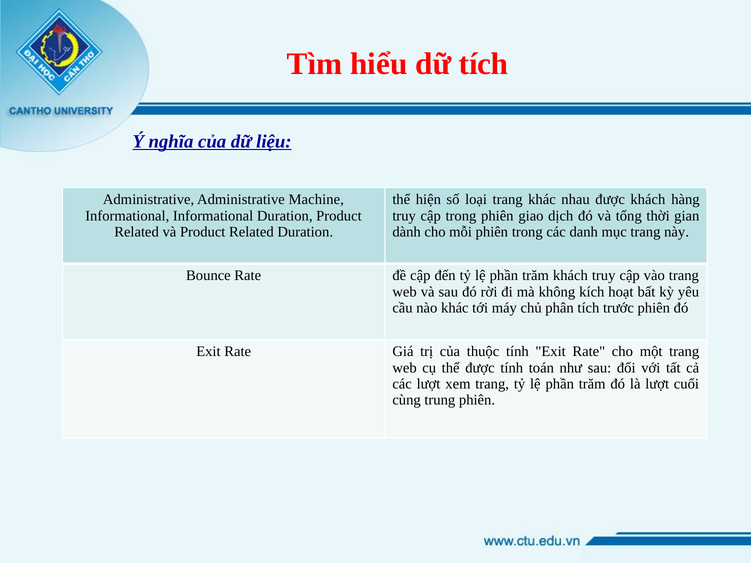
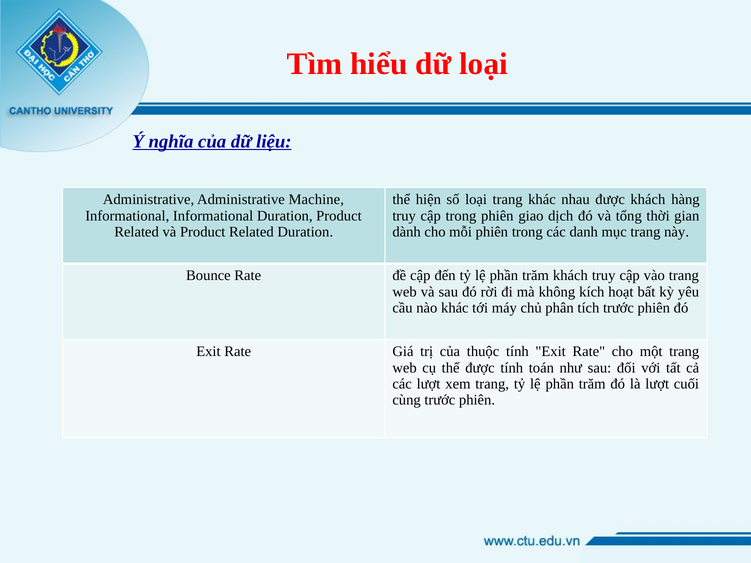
dữ tích: tích -> loại (484, 64)
cùng trung: trung -> trước (440, 400)
